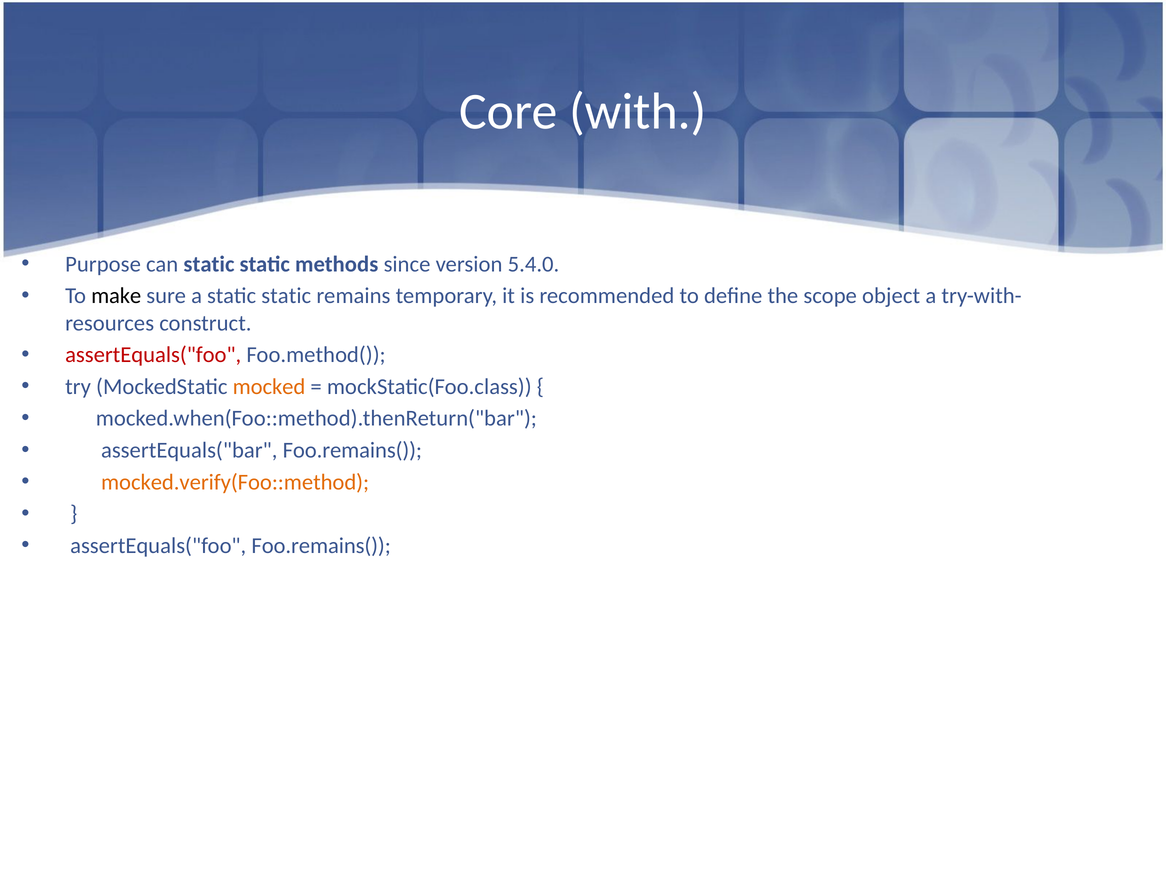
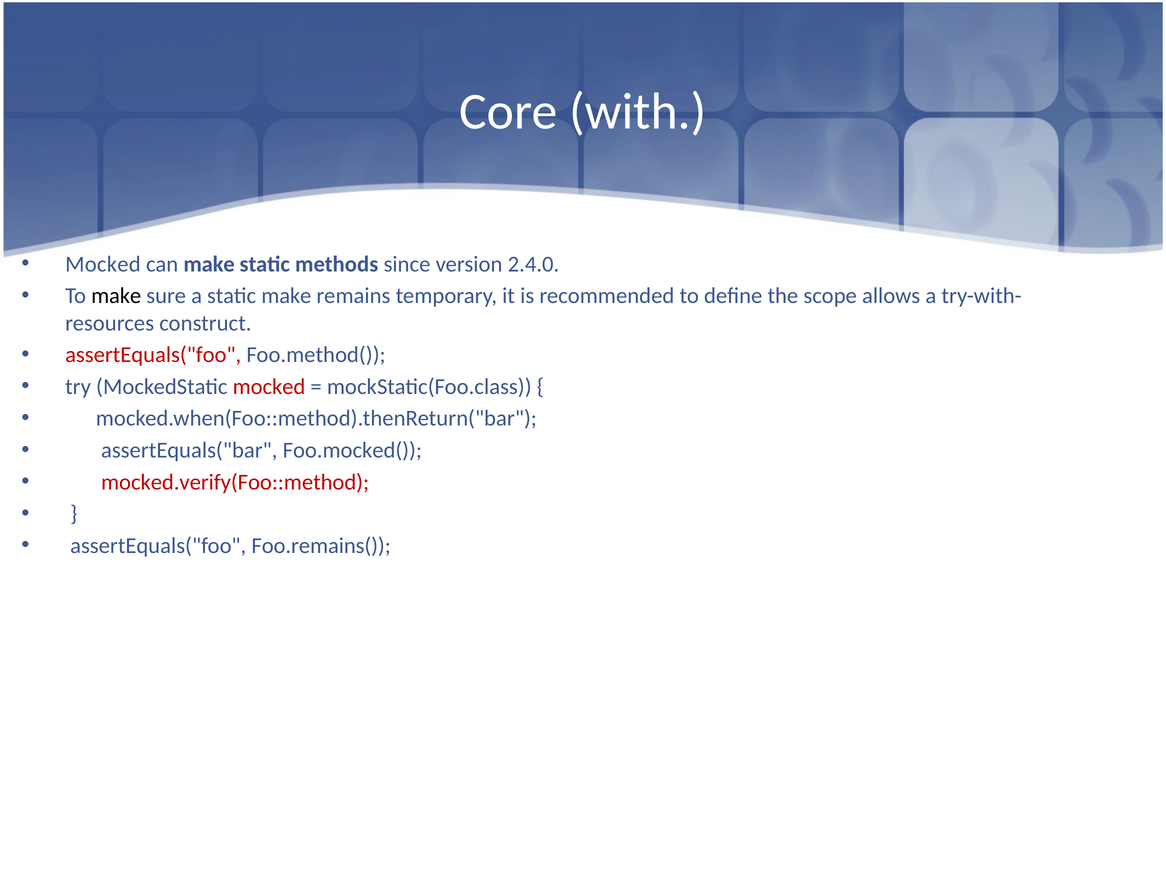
Purpose: Purpose -> Mocked (103, 264)
can static: static -> make (209, 264)
5.4.0: 5.4.0 -> 2.4.0 (533, 264)
a static static: static -> make (286, 296)
object: object -> allows (891, 296)
mocked colour: orange -> red (269, 386)
assertEquals("bar Foo.remains(: Foo.remains( -> Foo.mocked( (352, 450)
mocked.verify(Foo::method colour: orange -> red (235, 482)
